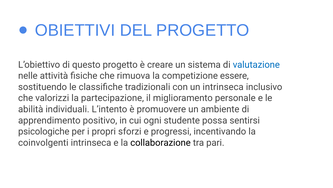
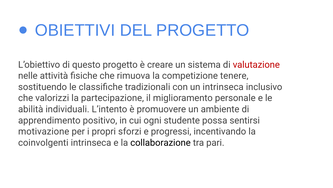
valutazione colour: blue -> red (256, 65)
essere: essere -> tenere (234, 76)
psicologiche: psicologiche -> motivazione (44, 131)
